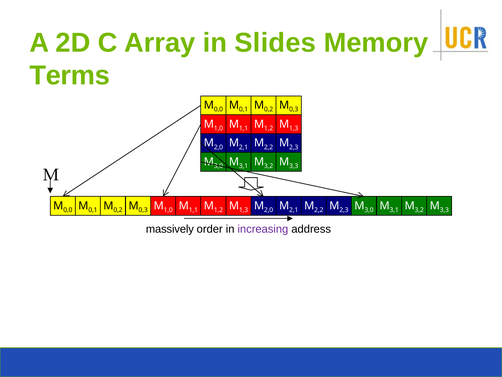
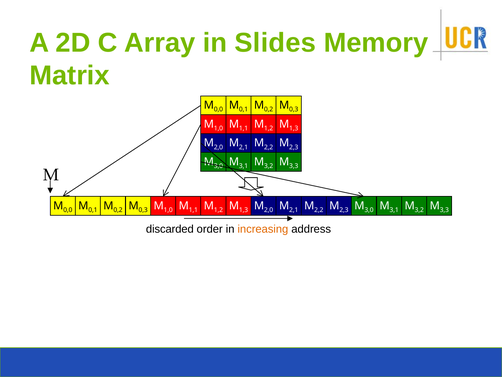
Terms: Terms -> Matrix (70, 75)
massively: massively -> discarded (170, 229)
increasing colour: purple -> orange (263, 229)
